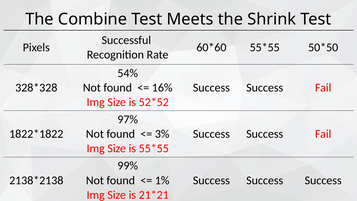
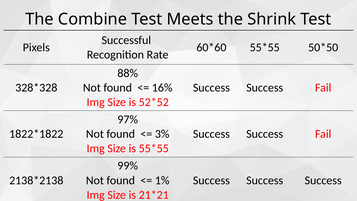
54%: 54% -> 88% (128, 73)
